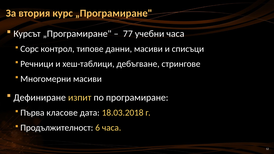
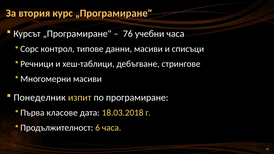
77: 77 -> 76 (128, 34)
Дефиниране: Дефиниране -> Понеделник (40, 98)
